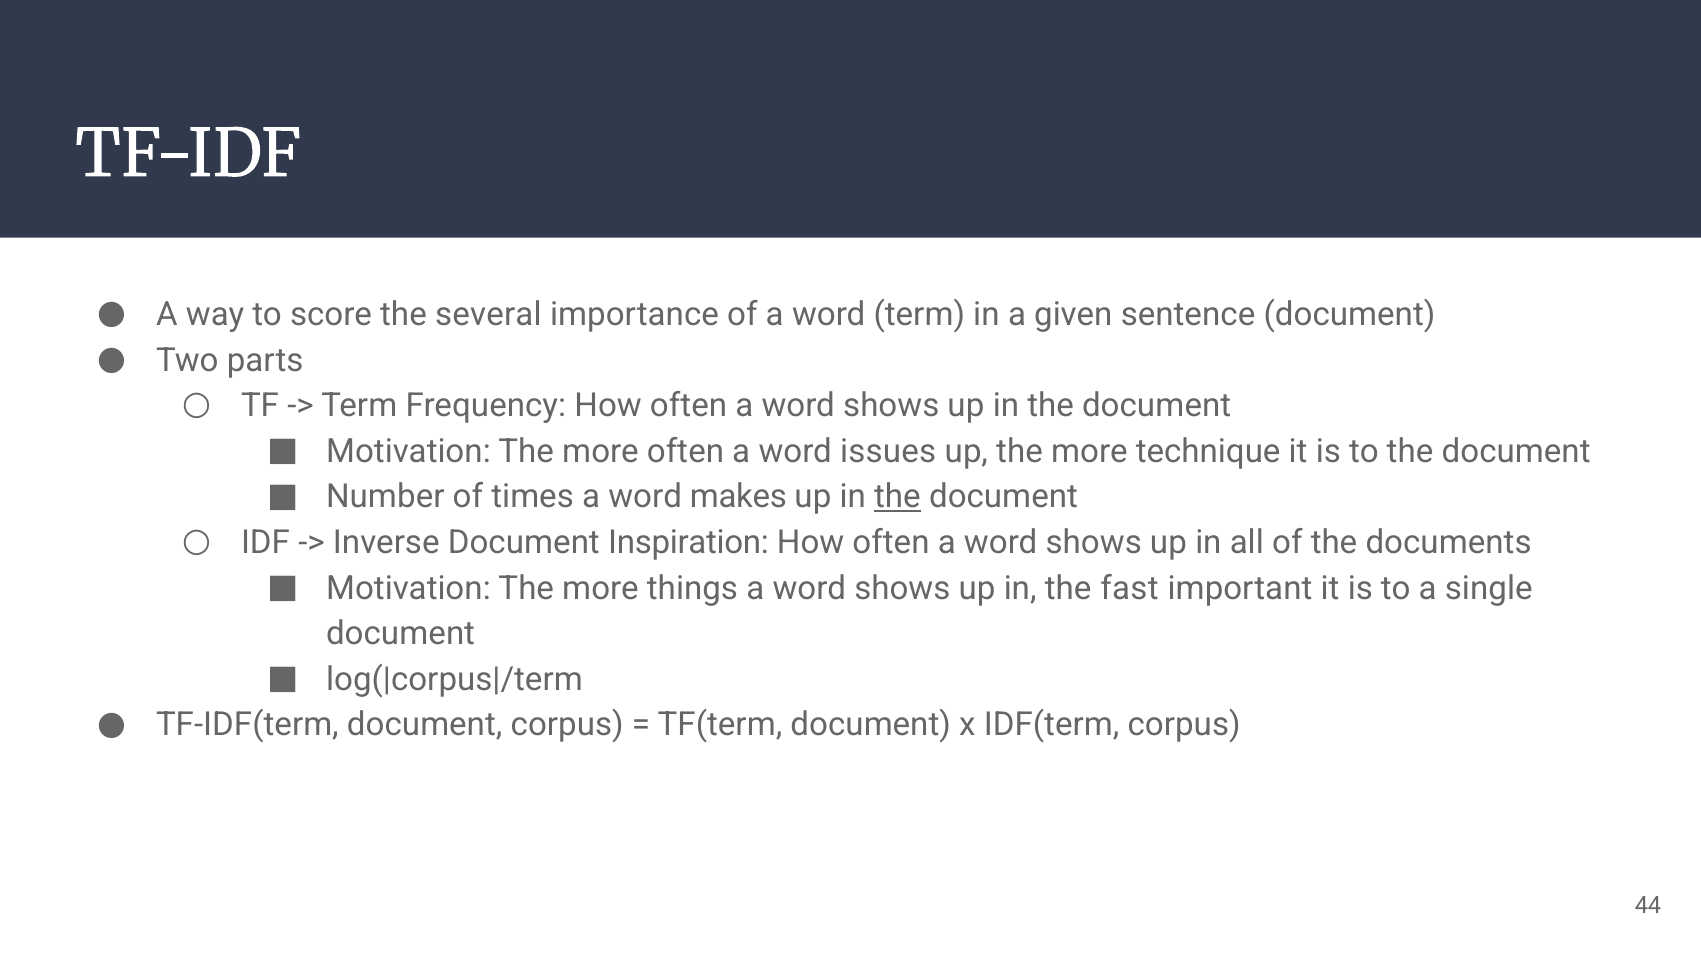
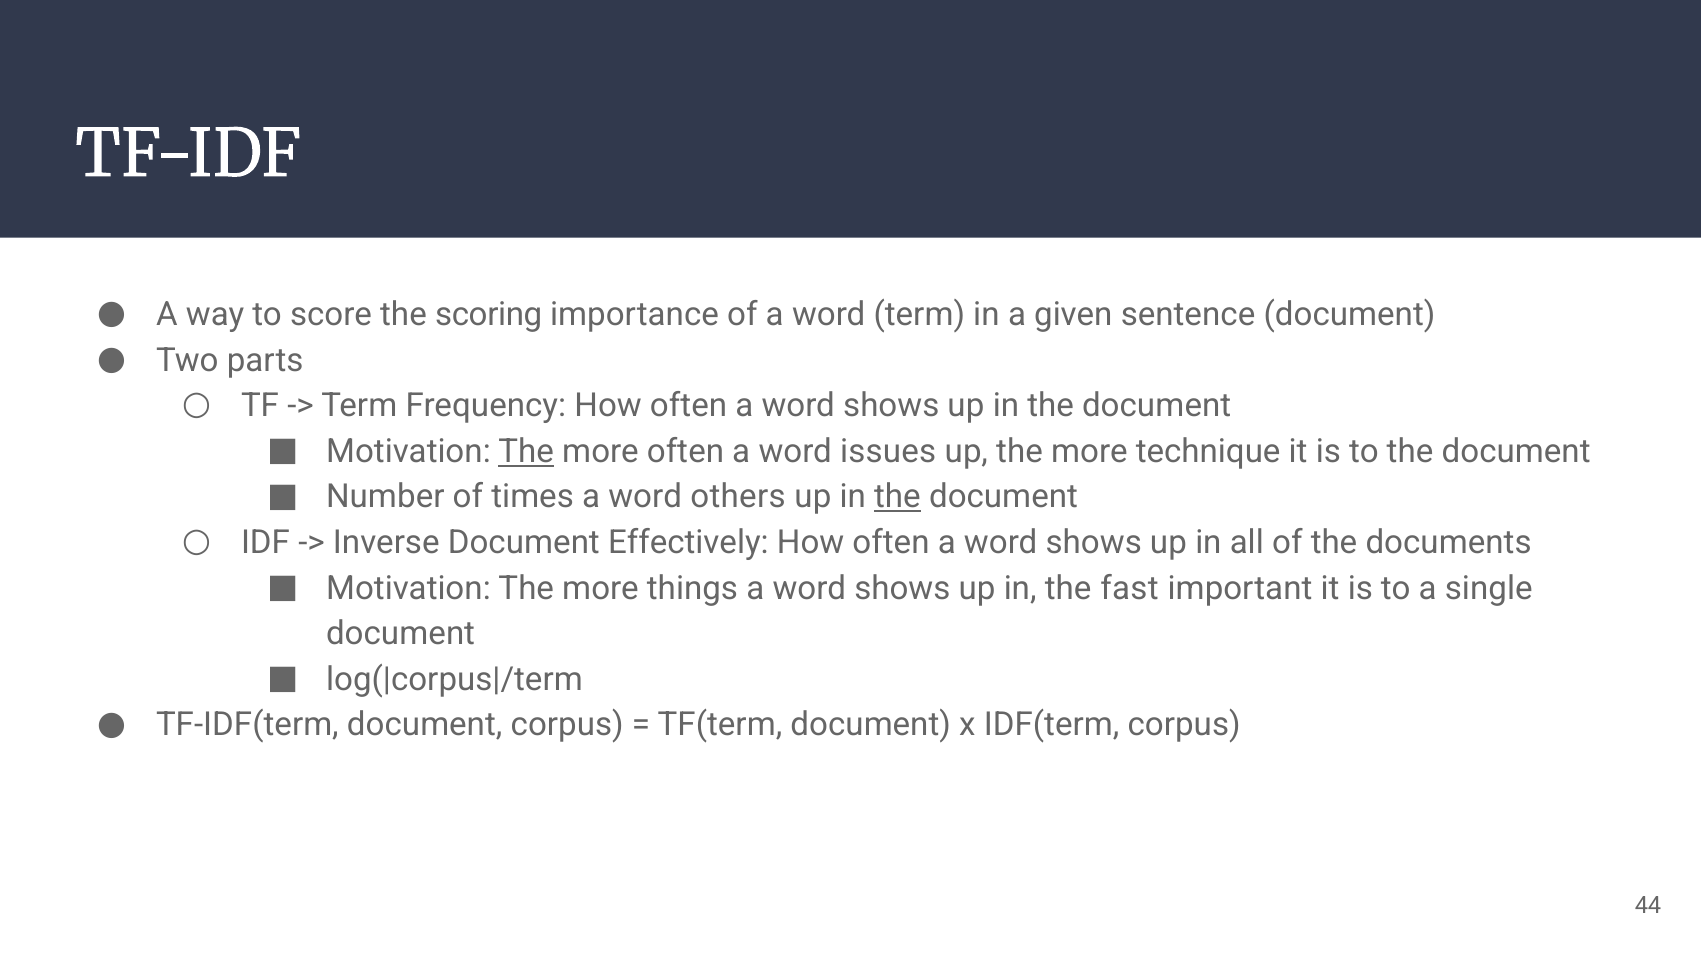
several: several -> scoring (489, 314)
The underline: none -> present (526, 451)
makes: makes -> others (738, 497)
Inspiration: Inspiration -> Effectively (688, 543)
